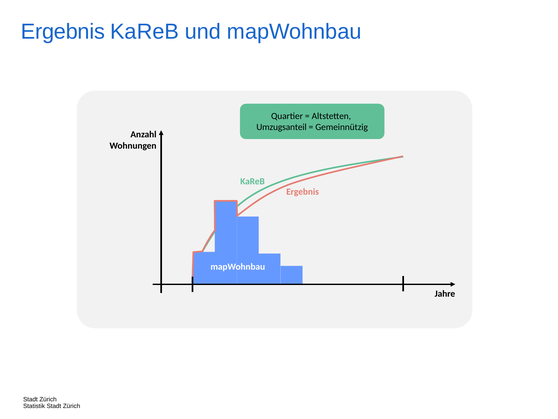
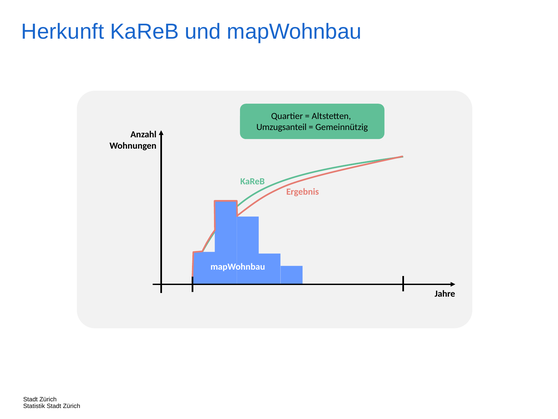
Ergebnis: Ergebnis -> Herkunft (63, 32)
